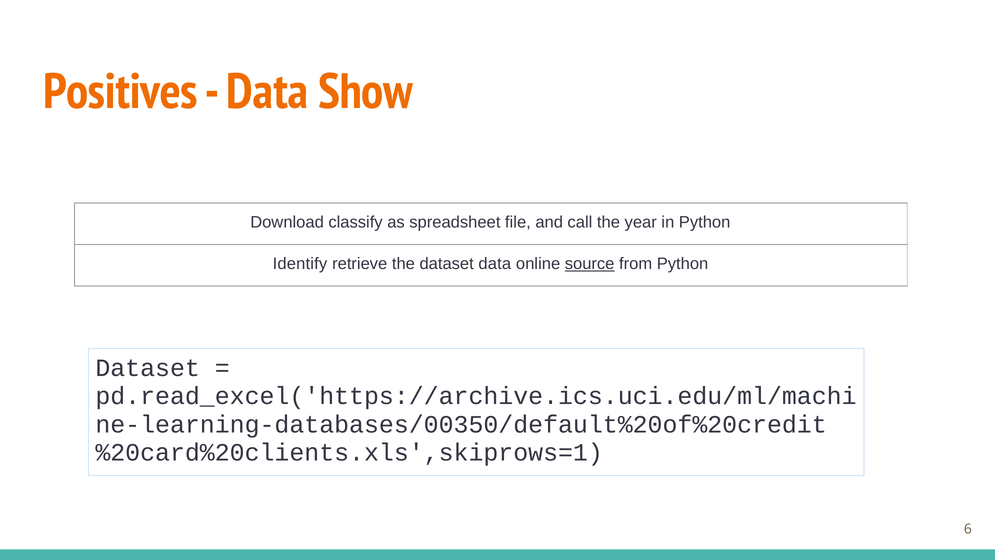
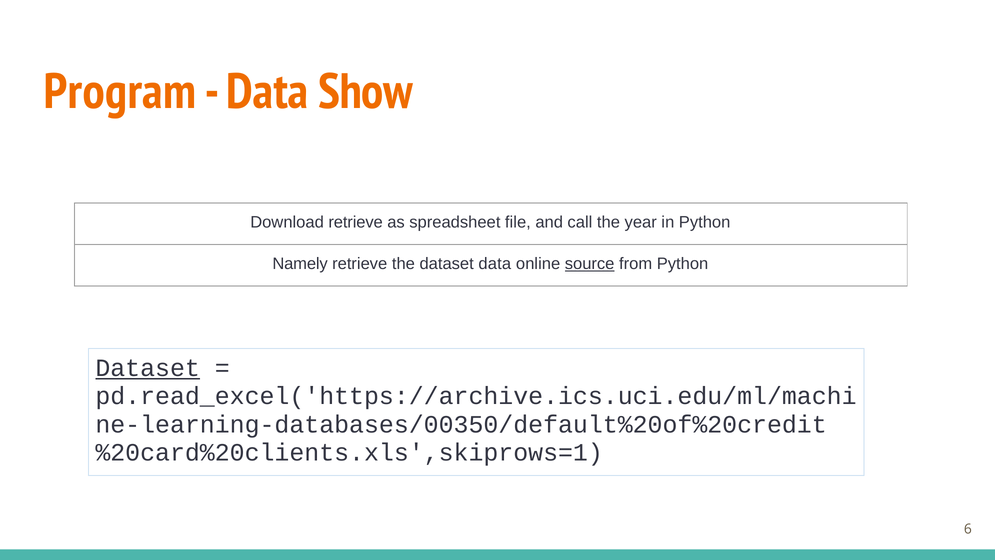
Positives: Positives -> Program (120, 92)
Download classify: classify -> retrieve (356, 222)
Identify: Identify -> Namely (300, 264)
Dataset underline: none -> present (148, 368)
